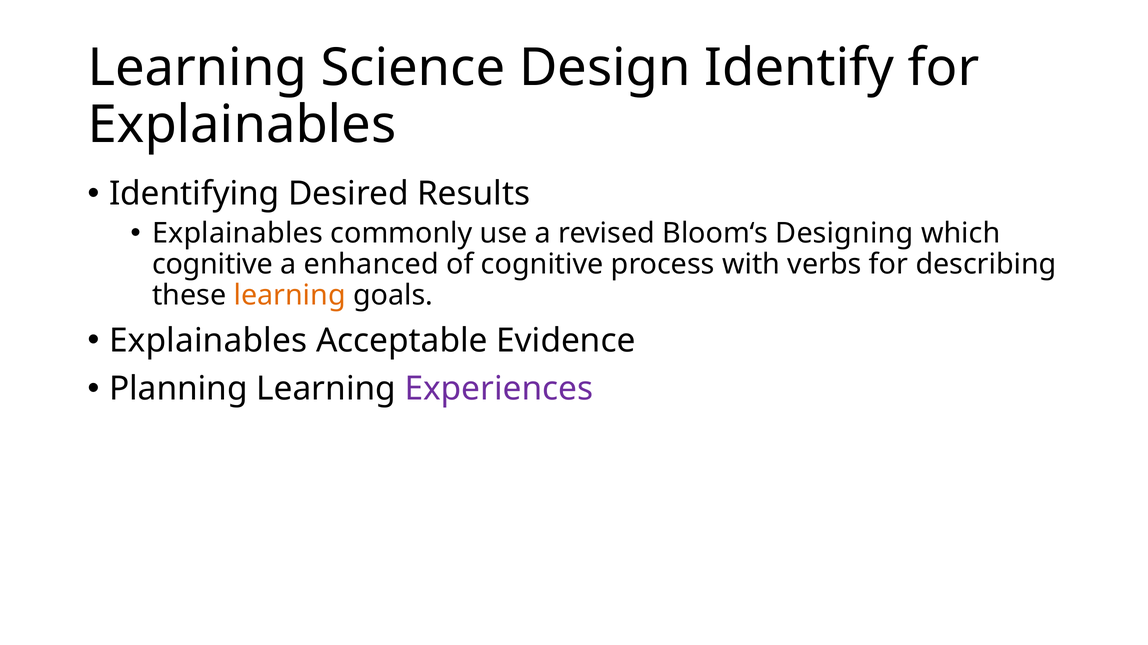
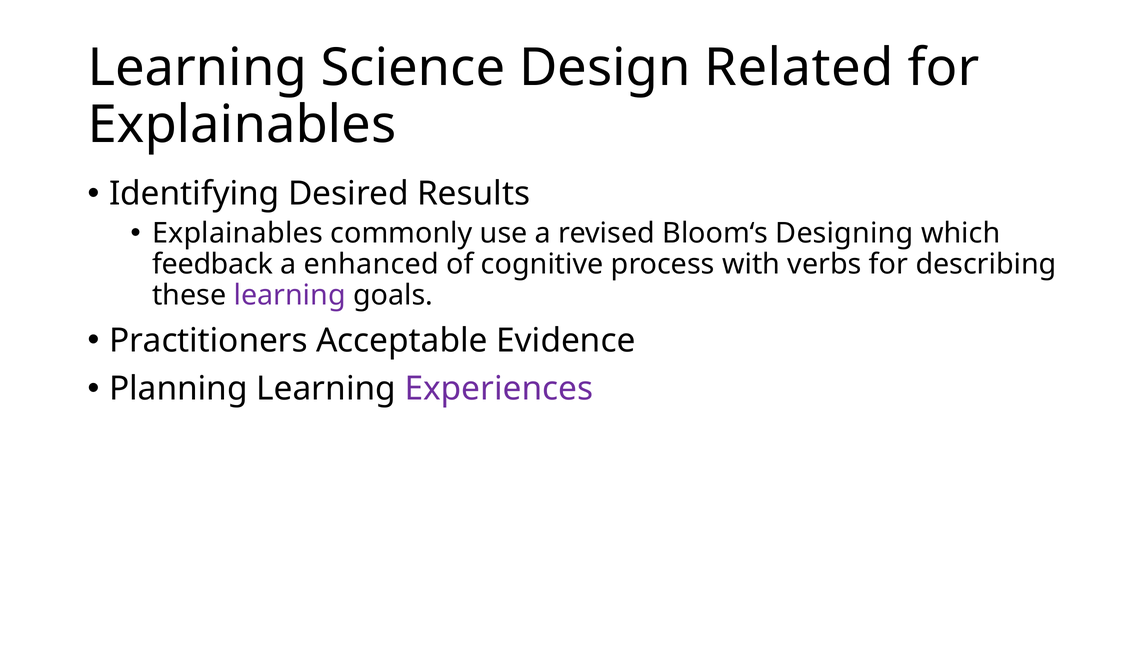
Identify: Identify -> Related (799, 68)
cognitive: cognitive -> feedback (213, 265)
learning colour: orange -> purple (290, 296)
Explainables: Explainables -> Practitioners (208, 341)
